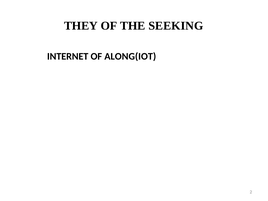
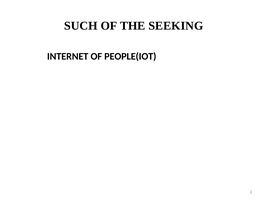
THEY: THEY -> SUCH (81, 26)
ALONG(IOT: ALONG(IOT -> PEOPLE(IOT (130, 56)
